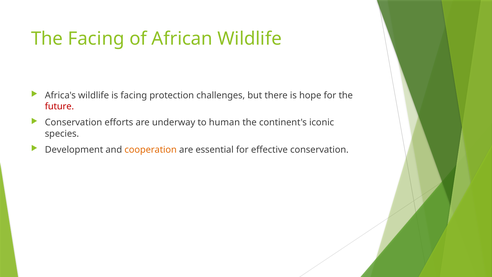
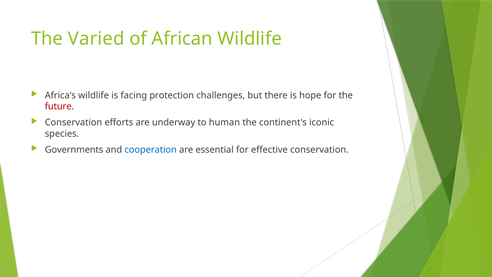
The Facing: Facing -> Varied (96, 39)
Development: Development -> Governments (74, 150)
cooperation colour: orange -> blue (151, 150)
